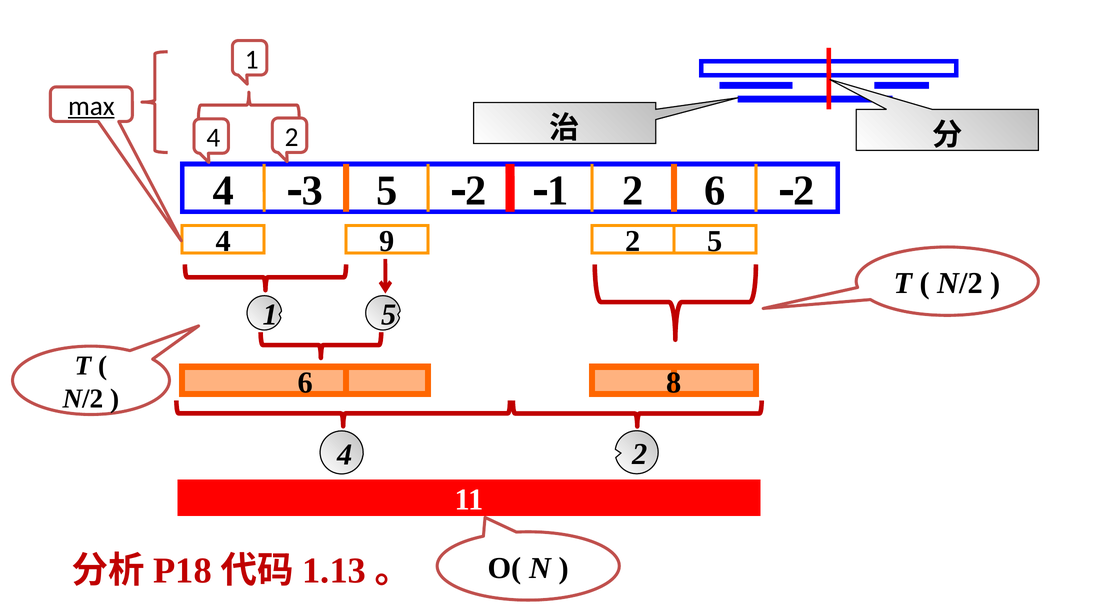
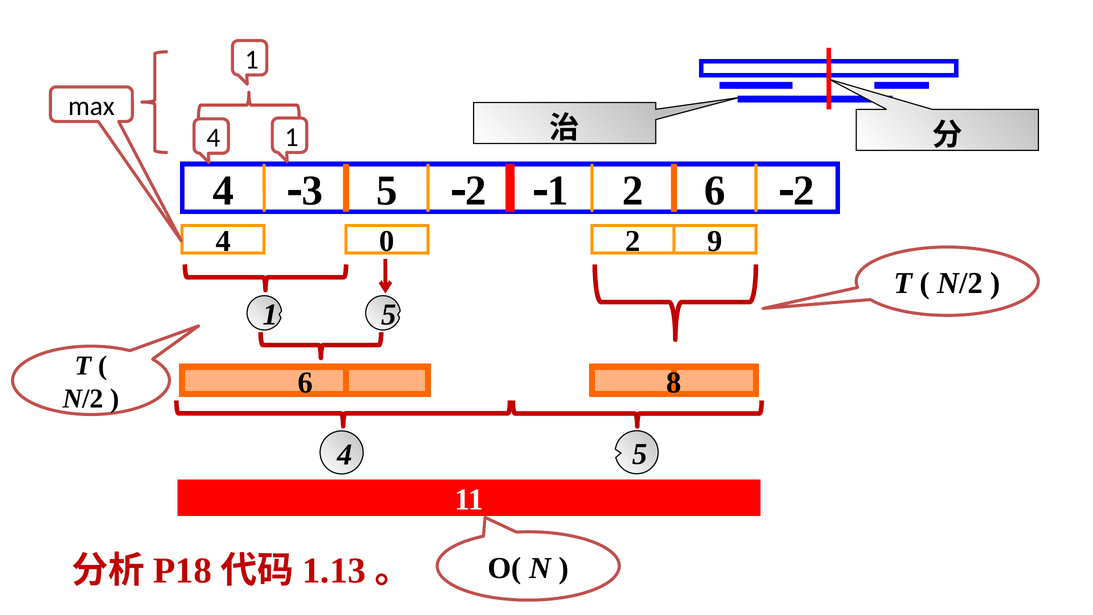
max underline: present -> none (91, 106)
2: 2 -> 1 (292, 137)
9: 9 -> 0 (387, 241)
5: 5 -> 9 (715, 241)
2: 2 -> 5 (640, 454)
